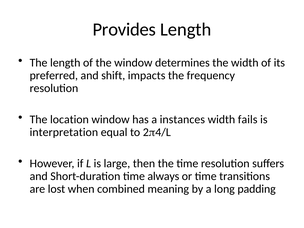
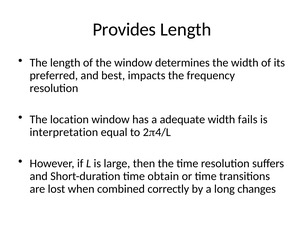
shift: shift -> best (113, 75)
instances: instances -> adequate (182, 119)
always: always -> obtain (163, 176)
meaning: meaning -> correctly (168, 189)
padding: padding -> changes (257, 189)
